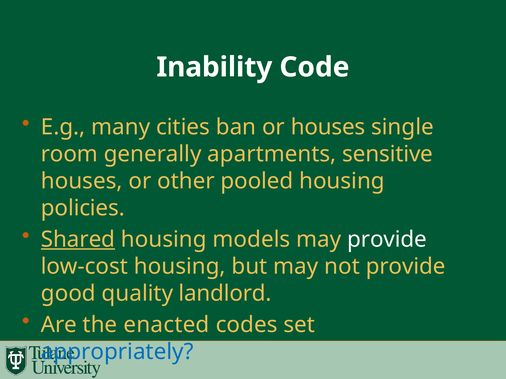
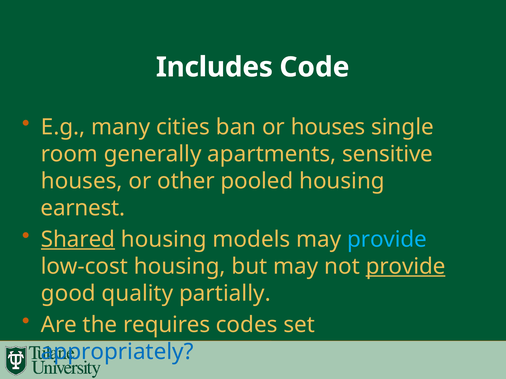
Inability: Inability -> Includes (214, 67)
policies: policies -> earnest (83, 208)
provide colour: white -> light blue (387, 240)
provide underline: none -> present (406, 267)
landlord: landlord -> partially (225, 294)
enacted: enacted -> requires (167, 325)
